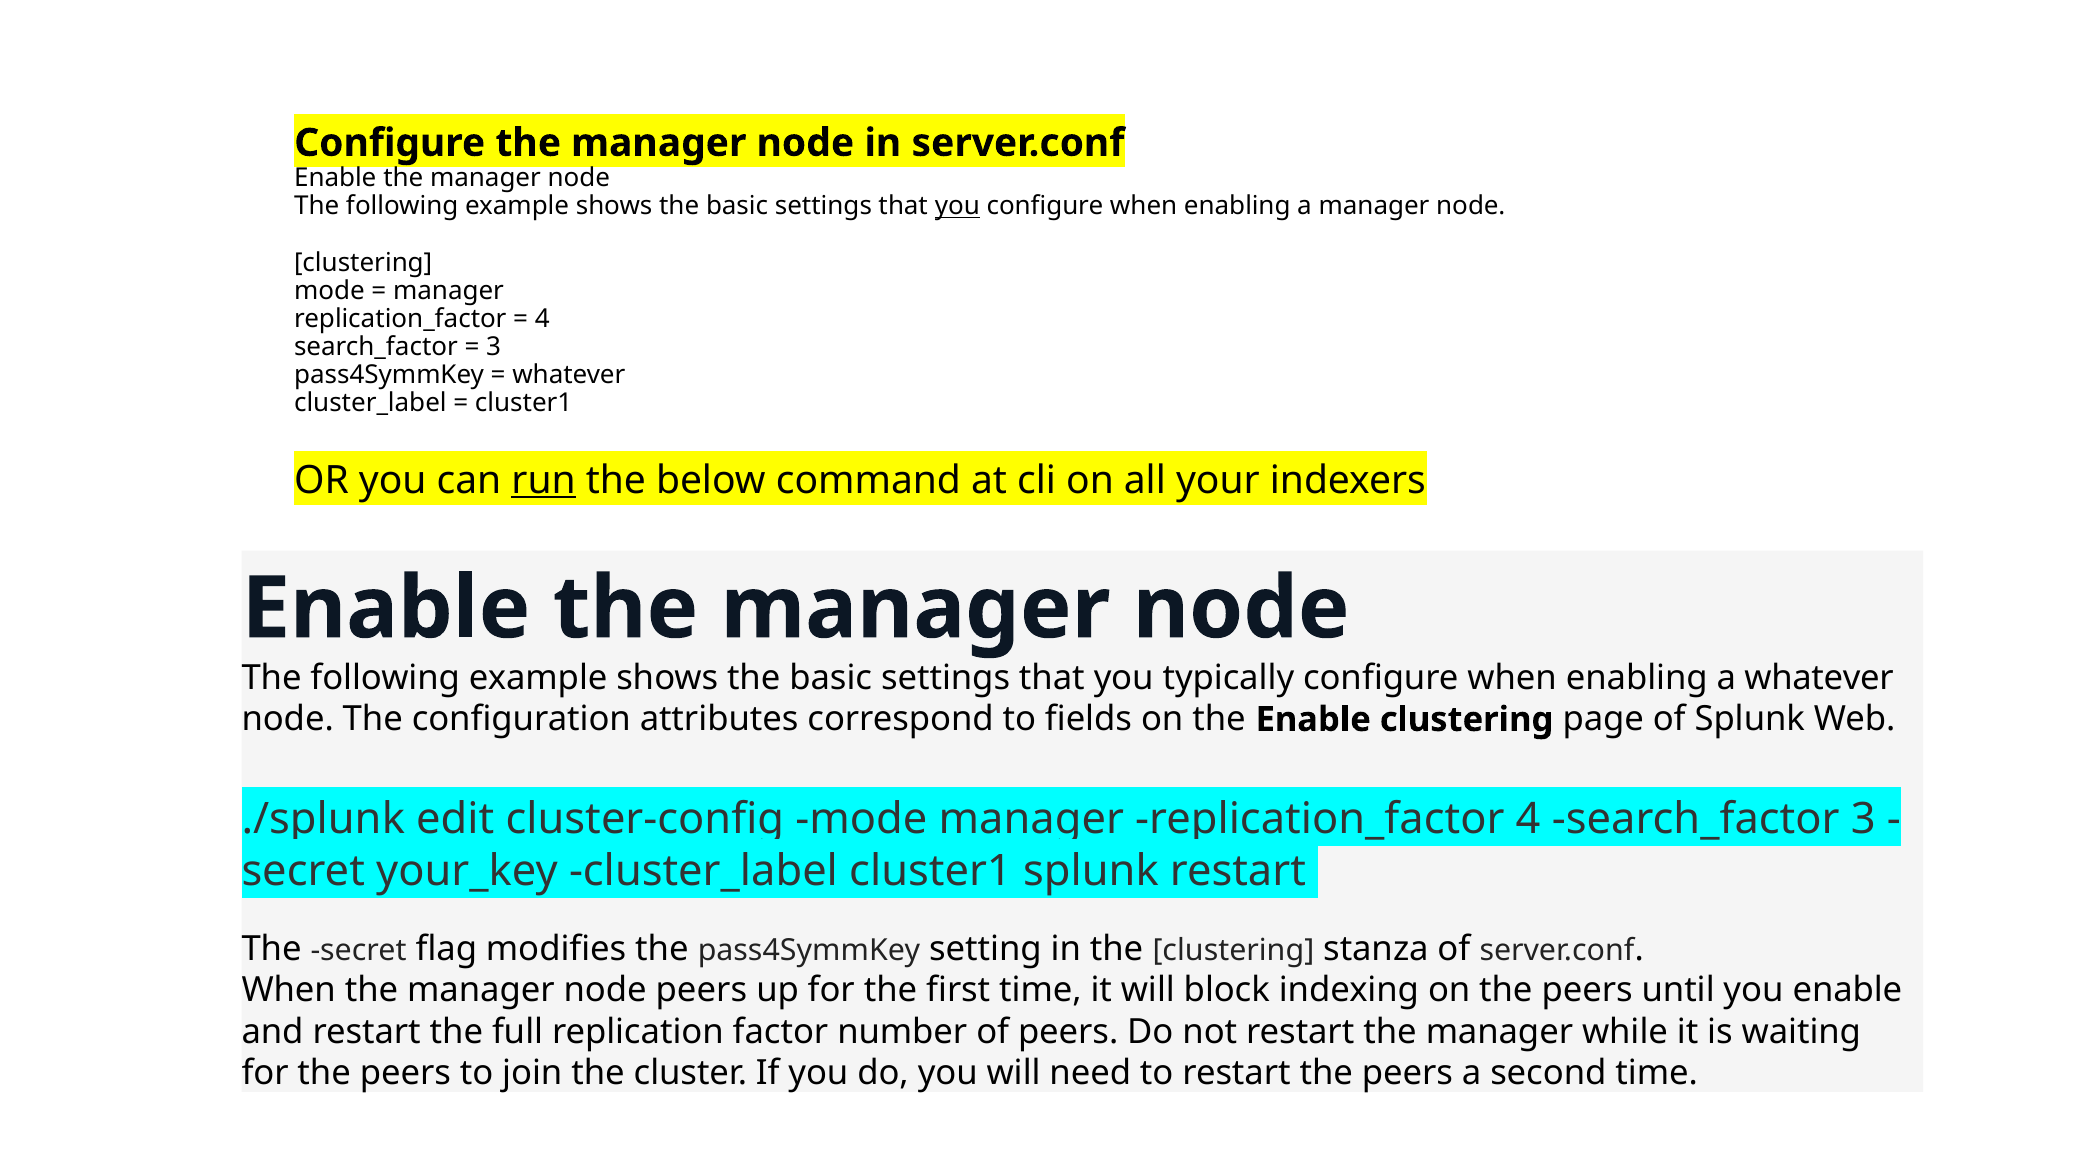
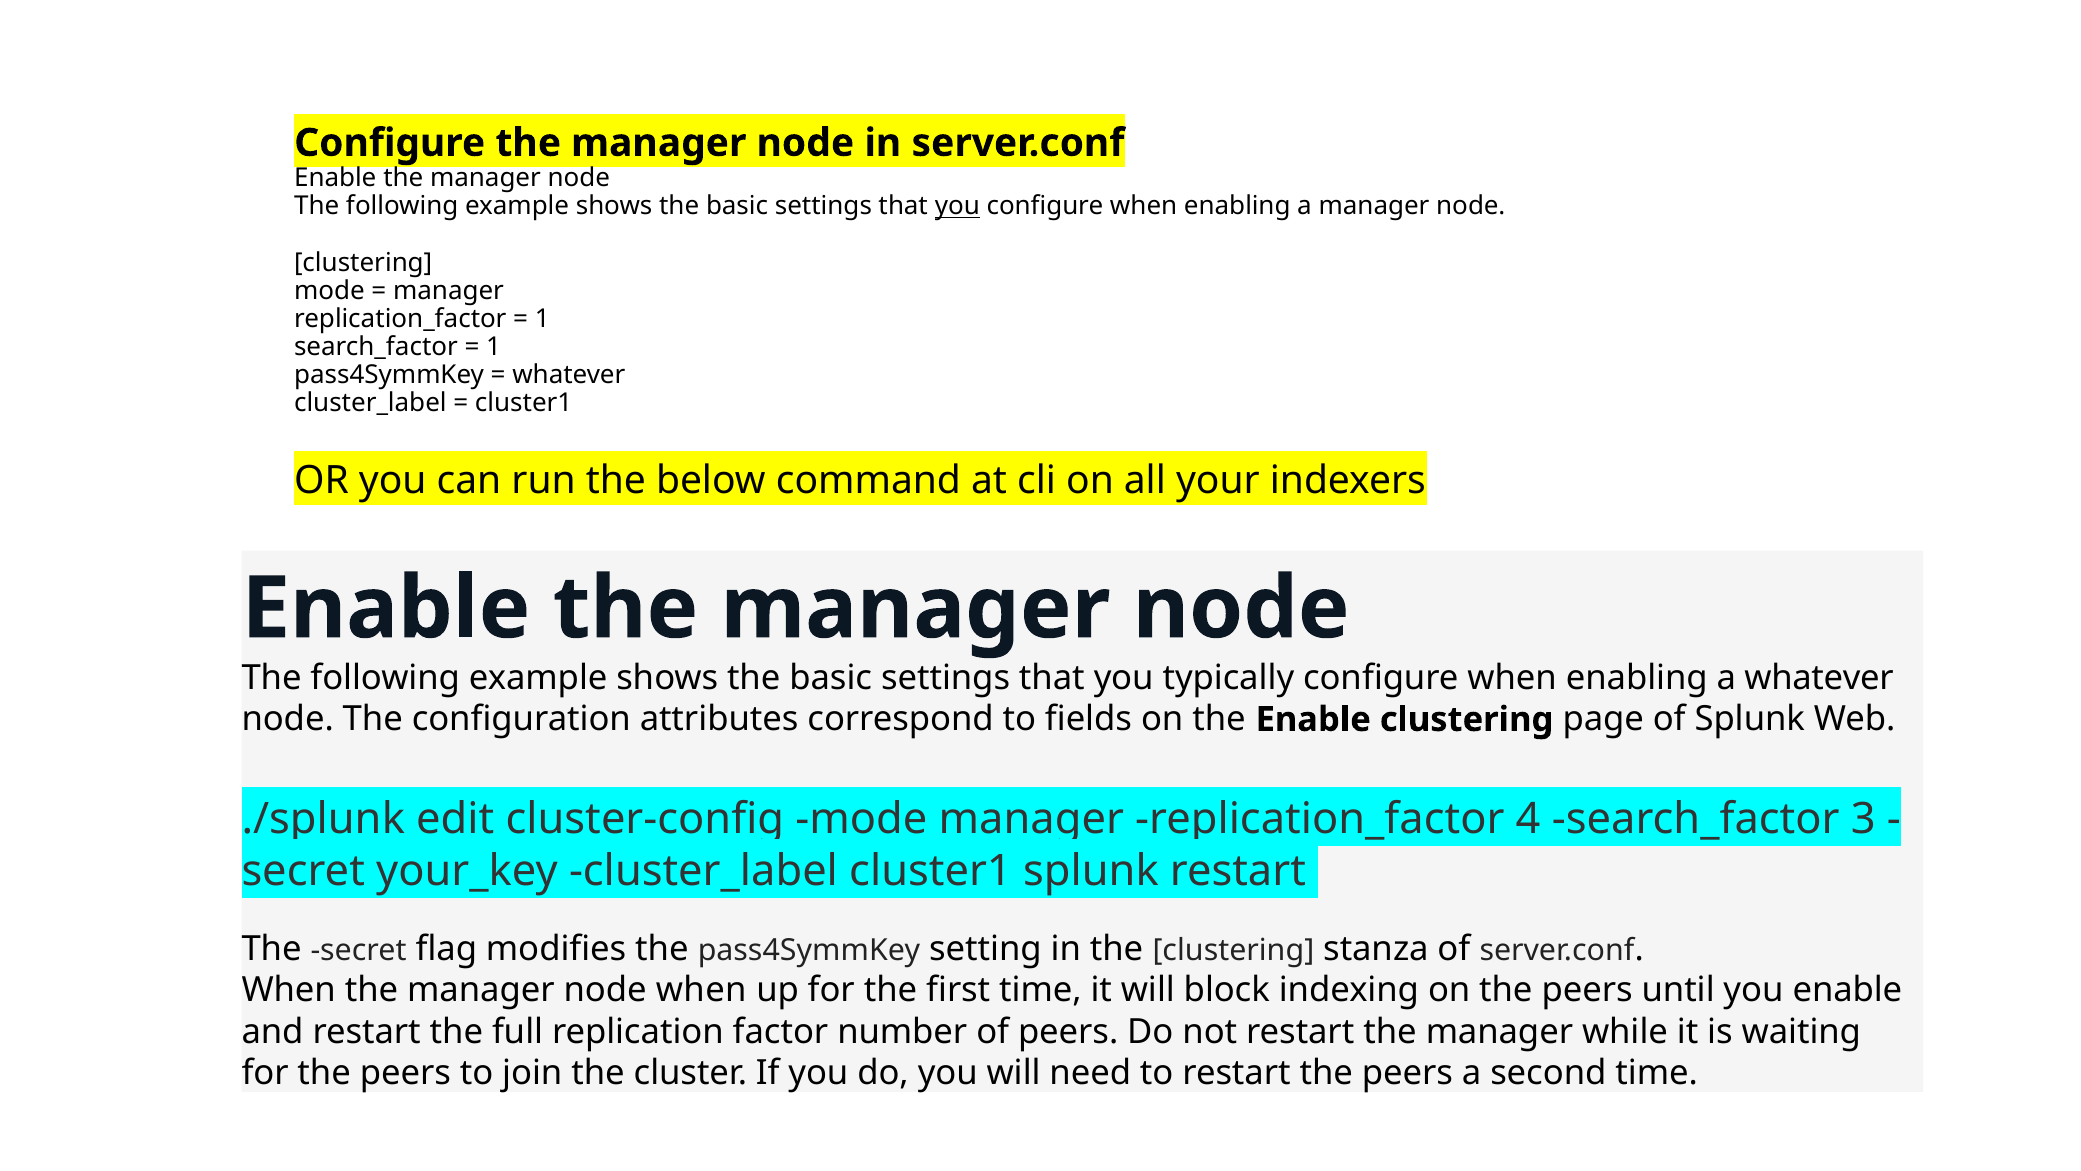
4: 4 -> 1 (542, 319)
3: 3 -> 1 (494, 347)
run underline: present -> none (544, 480)
node peers: peers -> when (701, 990)
